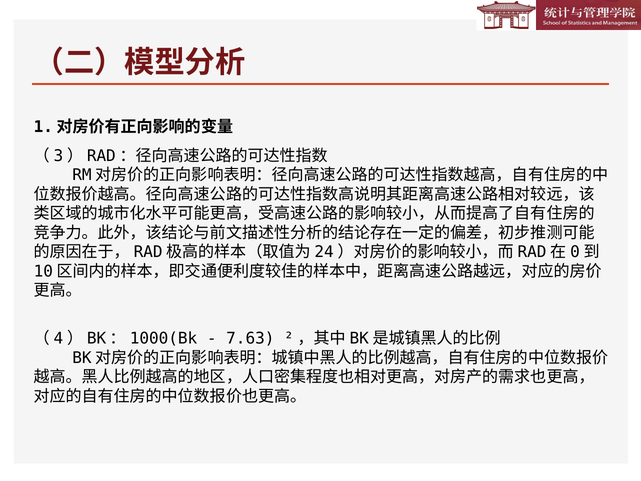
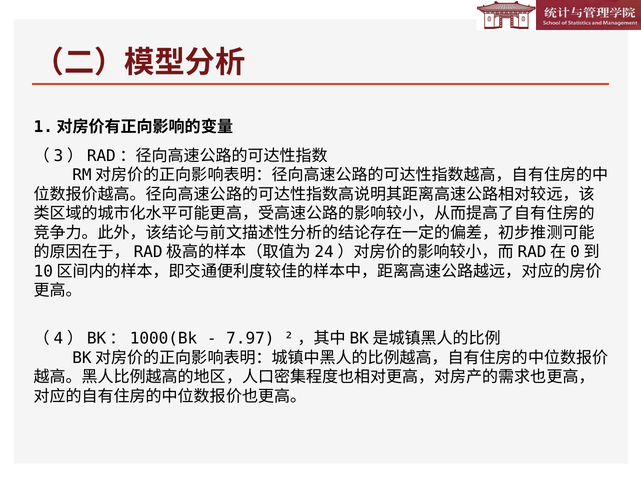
7.63: 7.63 -> 7.97 (250, 338)
